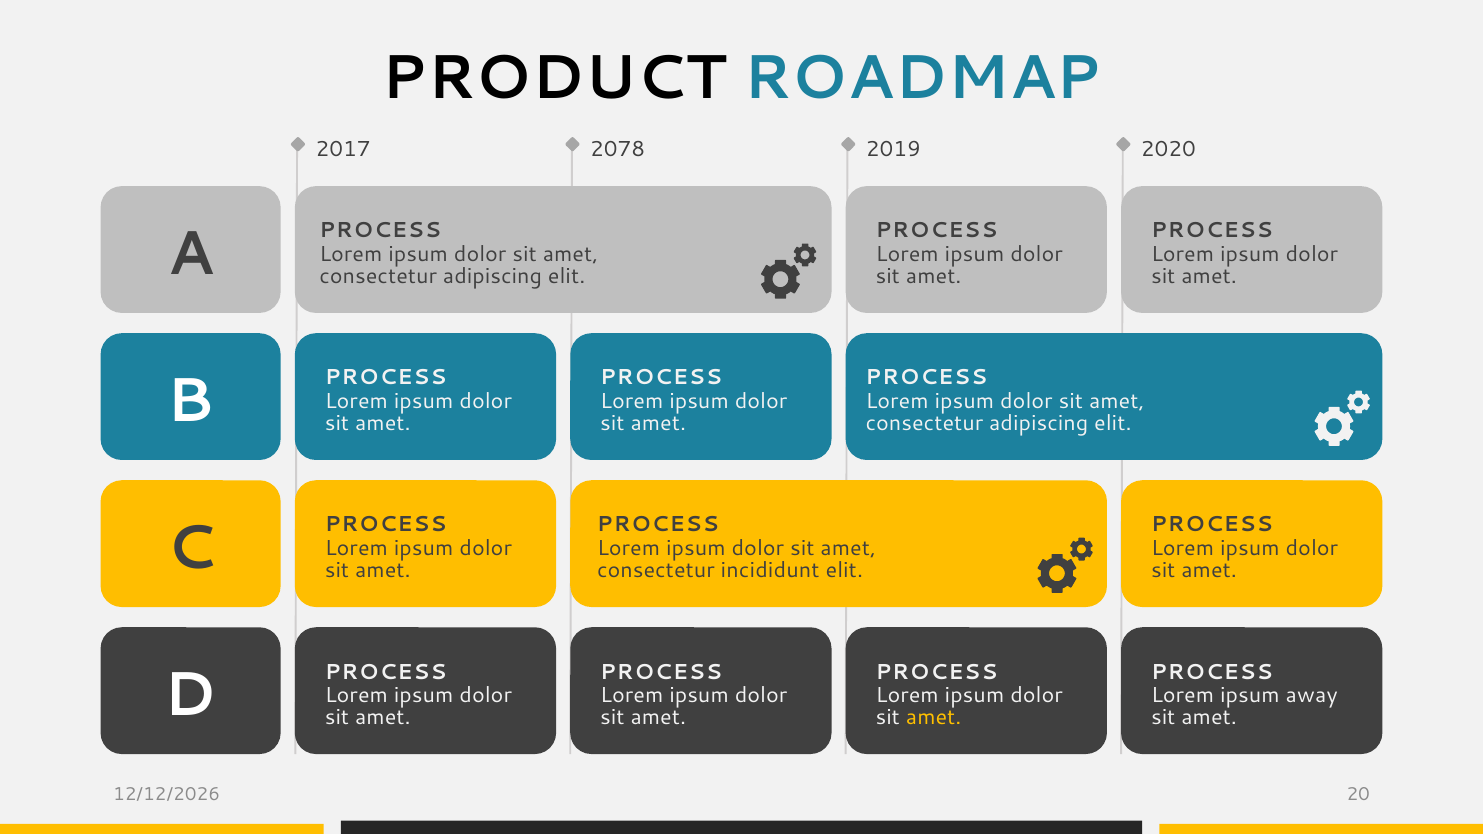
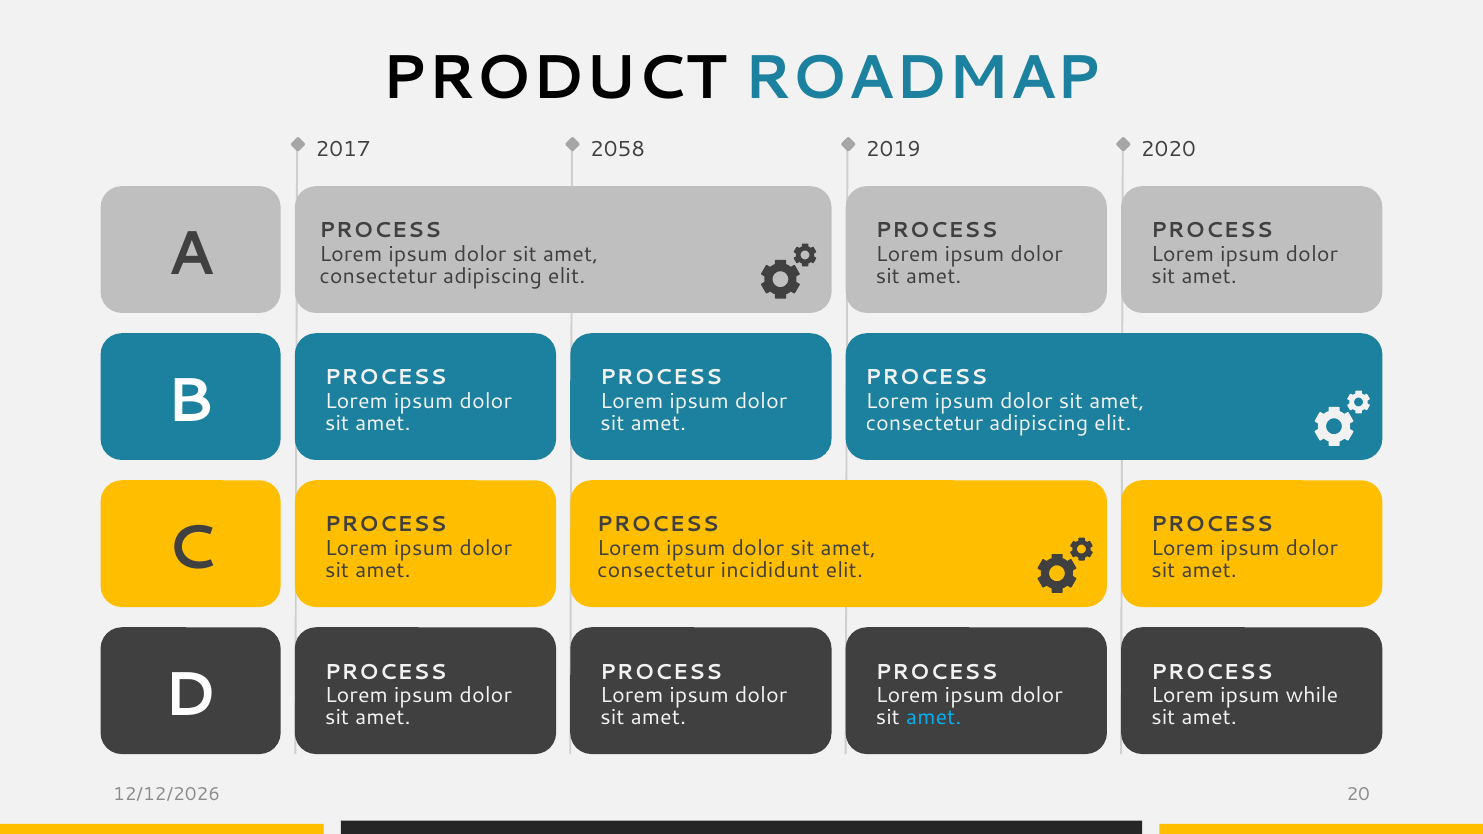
2078: 2078 -> 2058 (618, 150)
away: away -> while (1312, 696)
amet colour: yellow -> light blue (934, 717)
